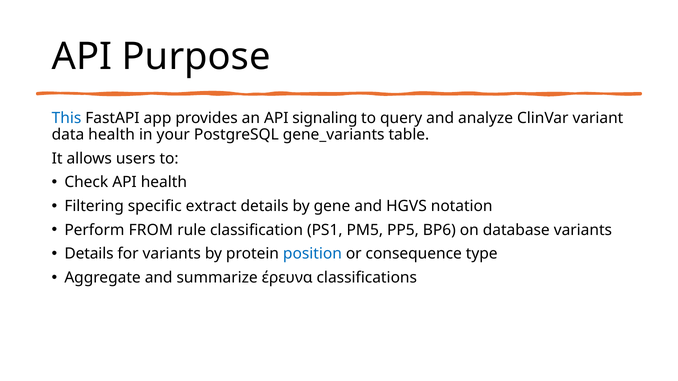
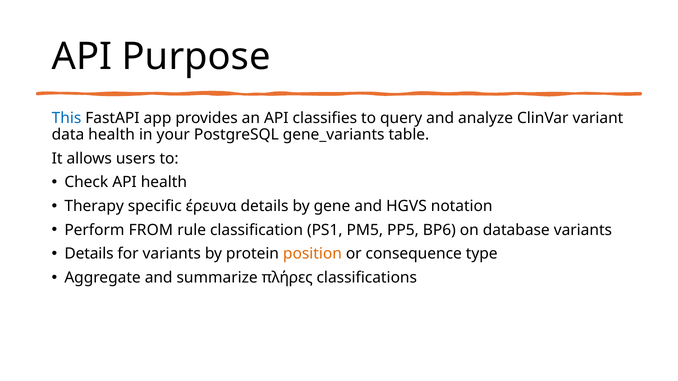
signaling: signaling -> classifies (325, 118)
Filtering: Filtering -> Therapy (94, 206)
extract: extract -> έρευνα (211, 206)
position colour: blue -> orange (312, 254)
έρευνα: έρευνα -> πλήρες (287, 278)
